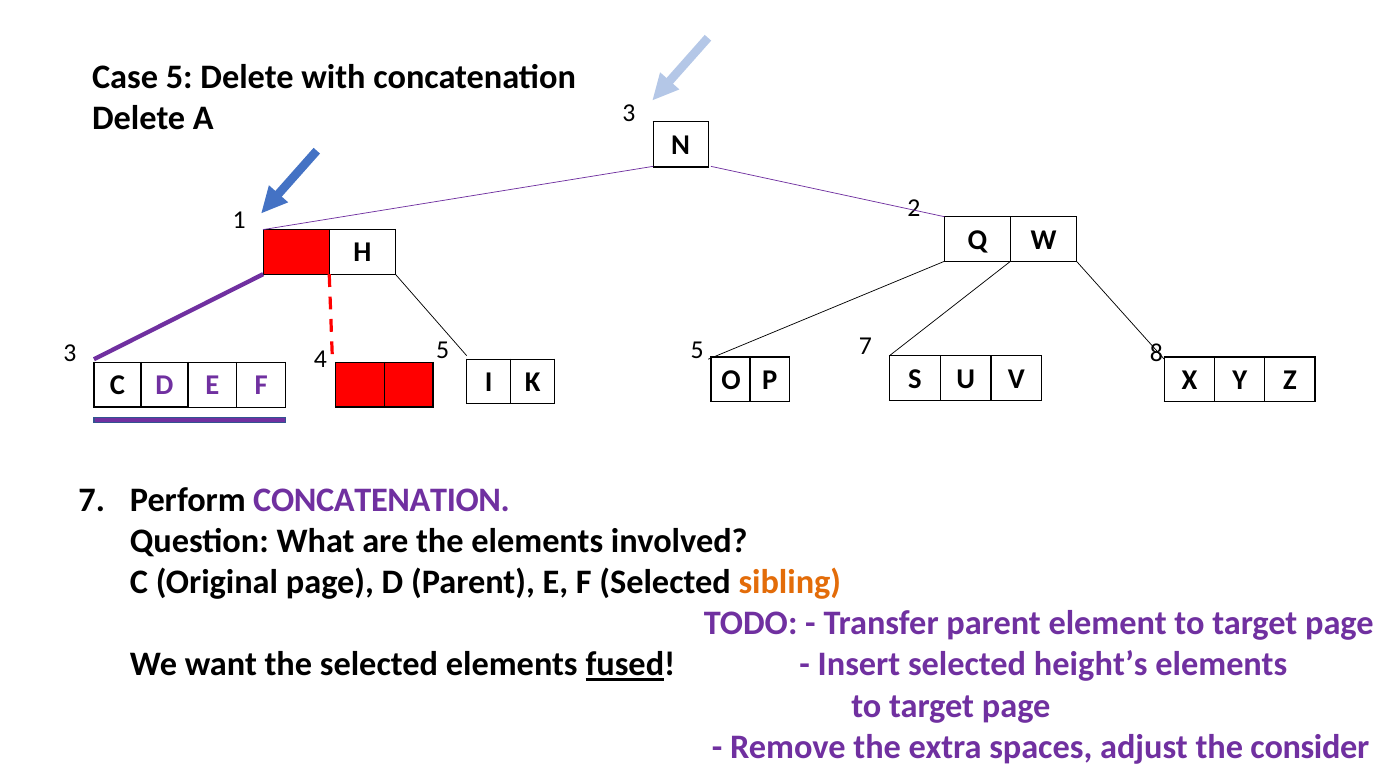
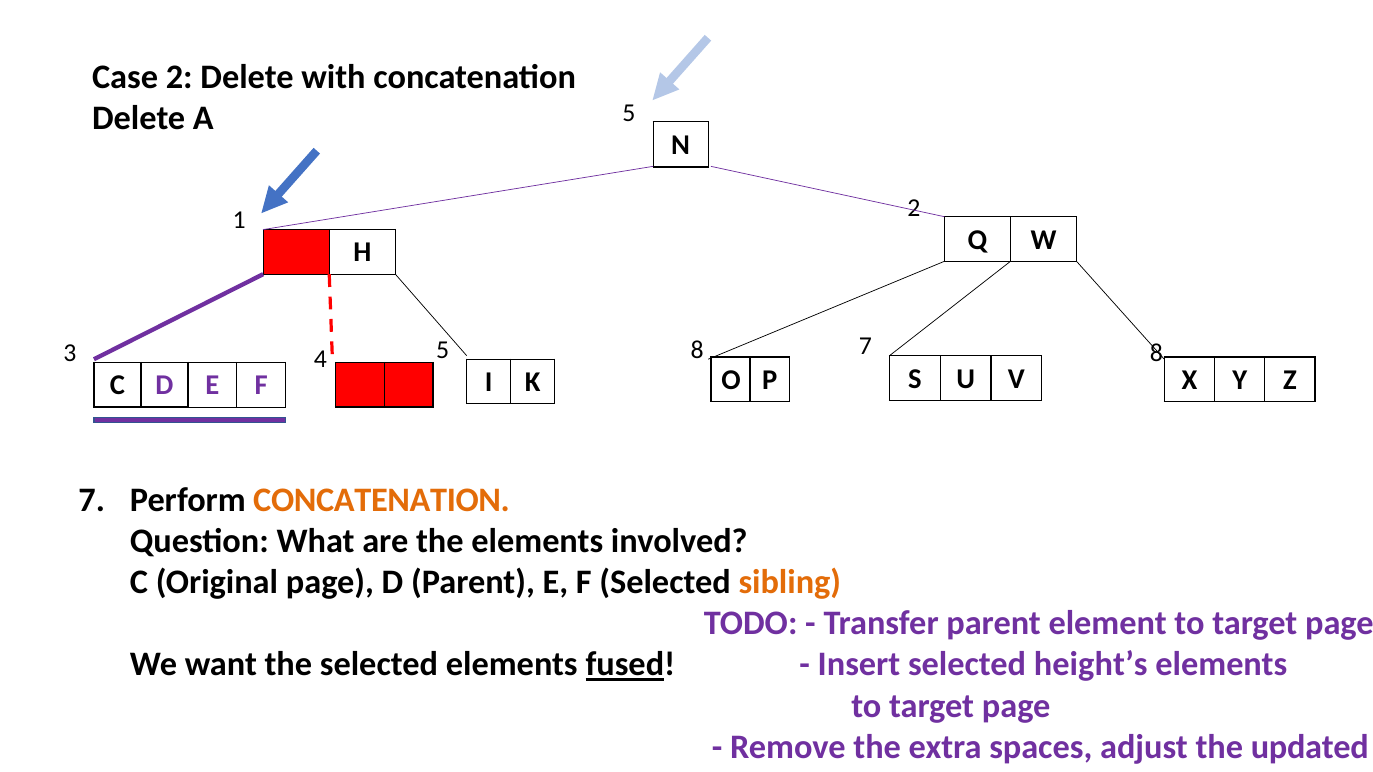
Case 5: 5 -> 2 (179, 77)
A 3: 3 -> 5 (629, 113)
5 5: 5 -> 8 (697, 350)
CONCATENATION colour: purple -> orange (382, 500)
consider: consider -> updated (1310, 747)
